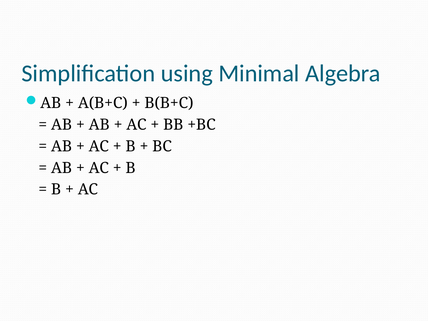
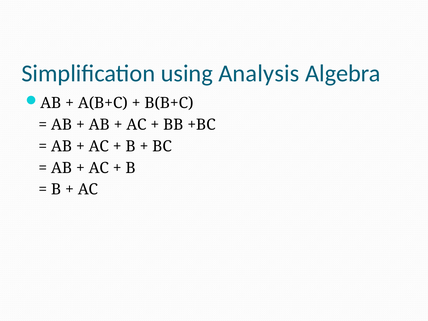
Minimal: Minimal -> Analysis (259, 74)
